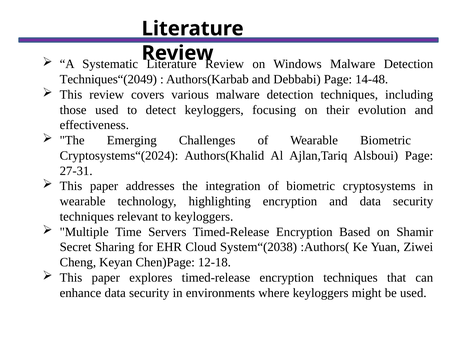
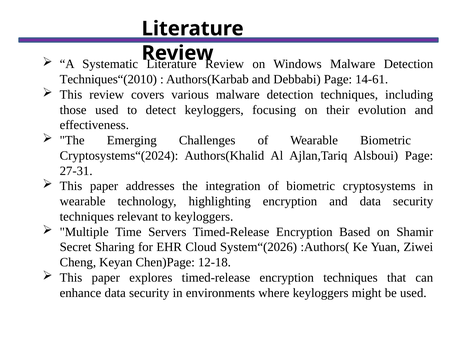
Techniques“(2049: Techniques“(2049 -> Techniques“(2010 (108, 79)
14-48: 14-48 -> 14-61 (372, 79)
System“(2038: System“(2038 -> System“(2026 (259, 247)
